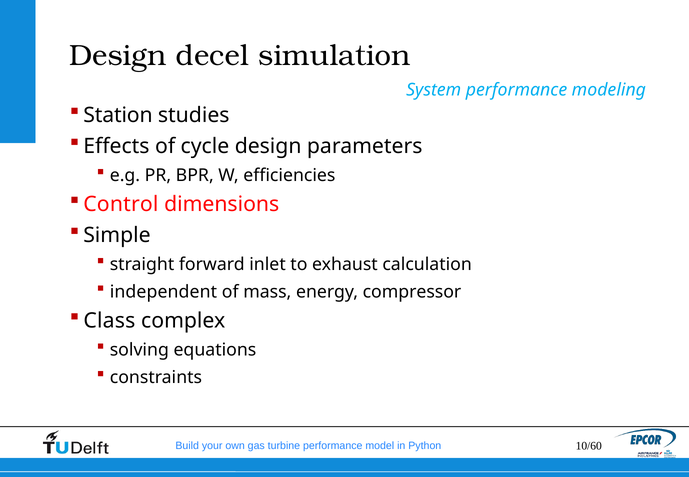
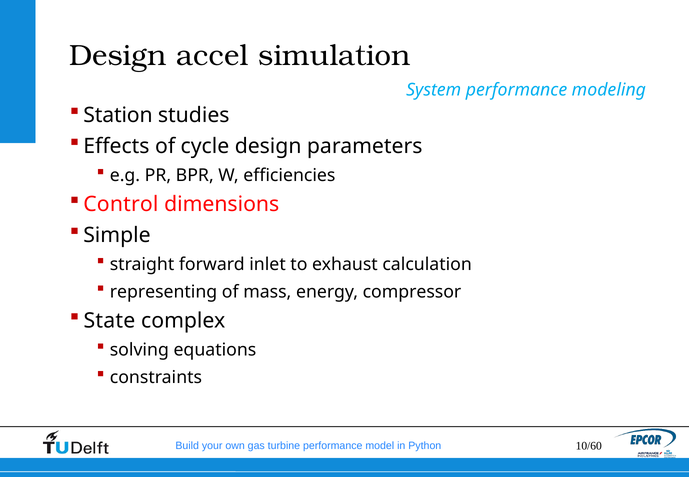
decel: decel -> accel (212, 56)
independent: independent -> representing (164, 292)
Class: Class -> State (109, 321)
